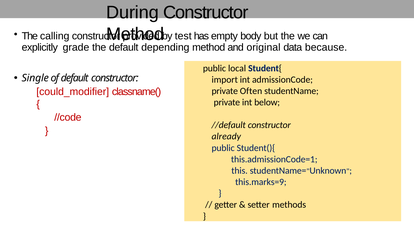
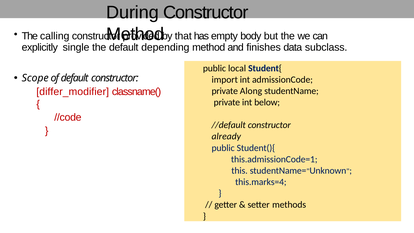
test: test -> that (183, 36)
grade: grade -> single (76, 47)
original: original -> finishes (264, 47)
because: because -> subclass (326, 47)
Single: Single -> Scope (35, 78)
could_modifier: could_modifier -> differ_modifier (73, 92)
Often: Often -> Along (251, 91)
this.marks=9: this.marks=9 -> this.marks=4 (261, 182)
